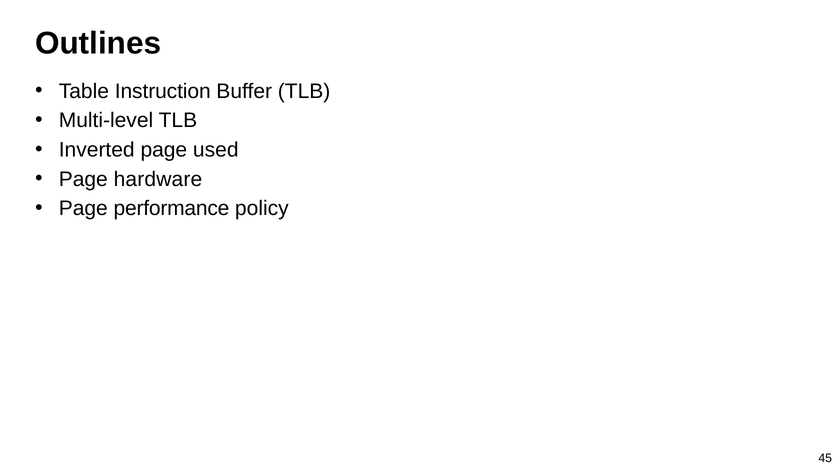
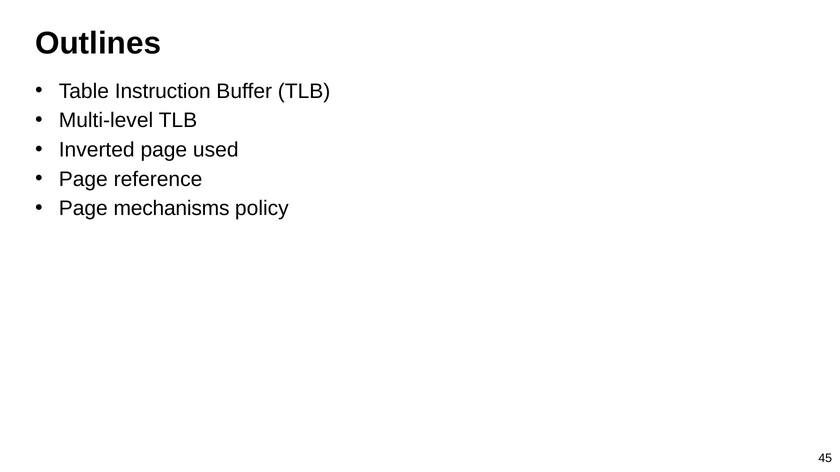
hardware: hardware -> reference (158, 179)
performance: performance -> mechanisms (172, 209)
